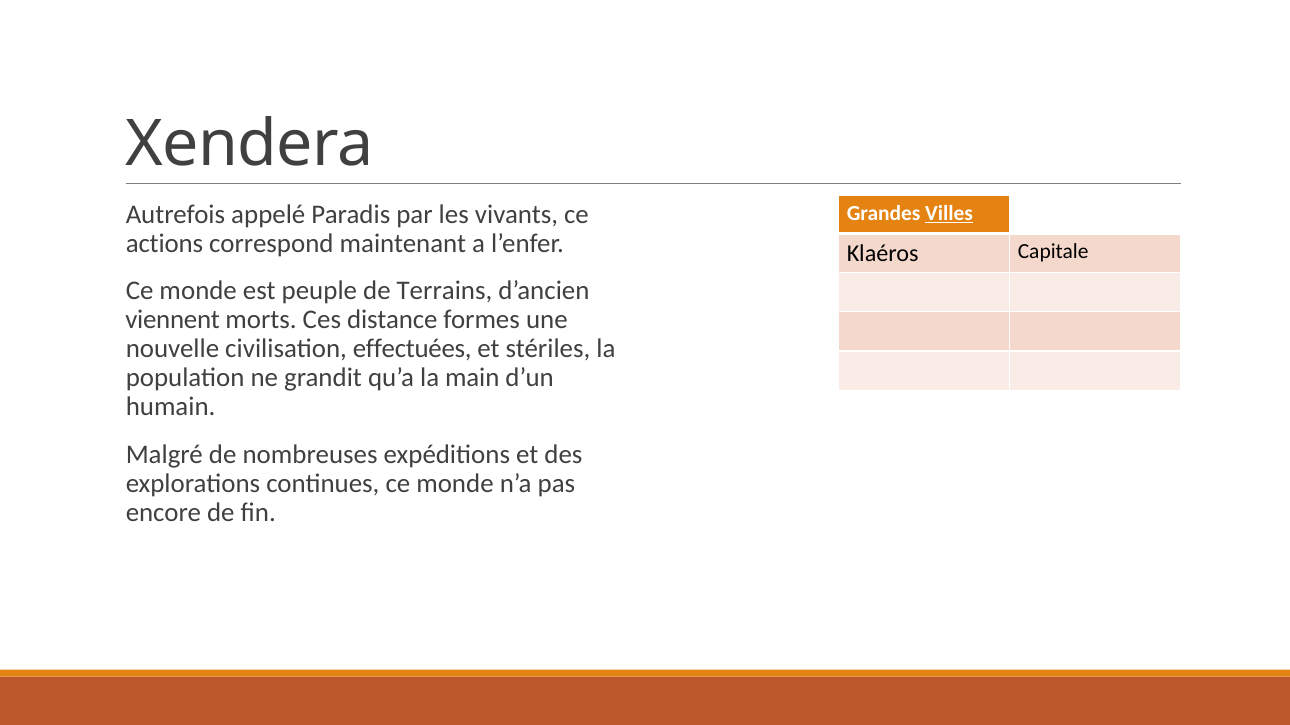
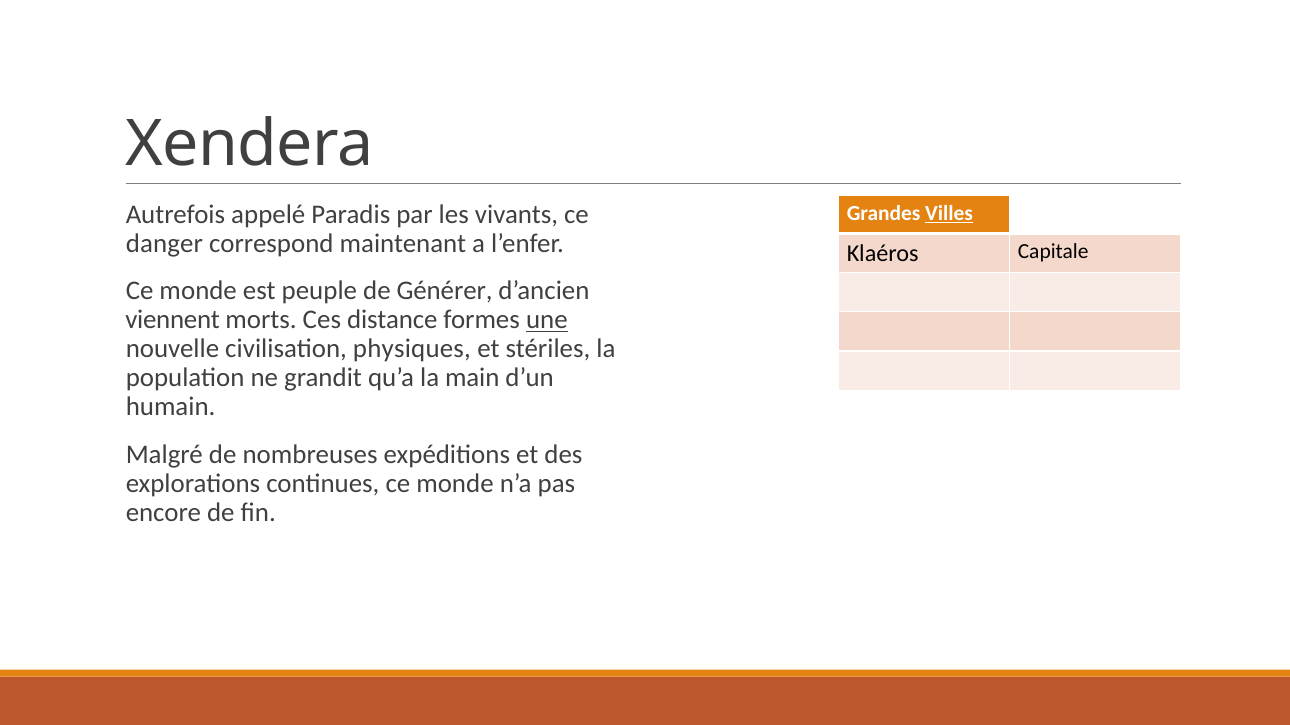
actions: actions -> danger (164, 244)
Terrains: Terrains -> Générer (445, 291)
une underline: none -> present (547, 320)
effectuées: effectuées -> physiques (412, 349)
